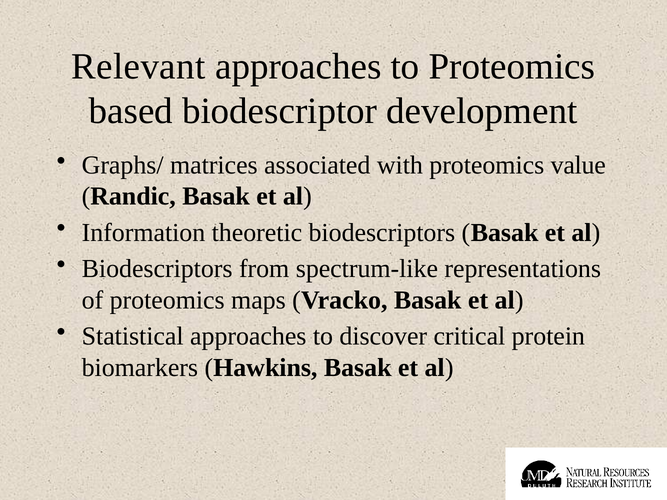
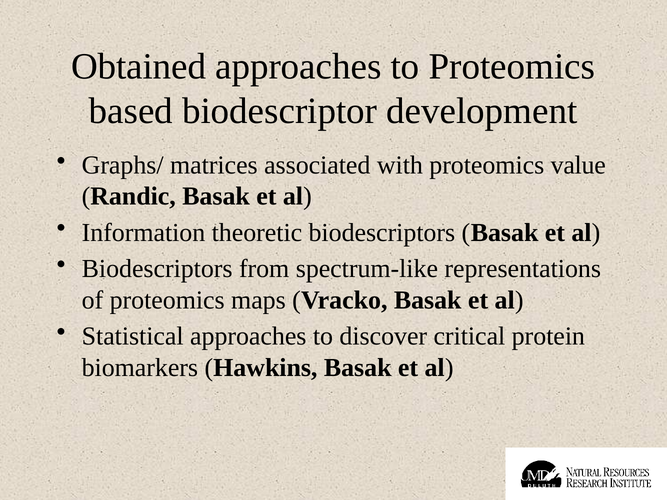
Relevant: Relevant -> Obtained (139, 66)
